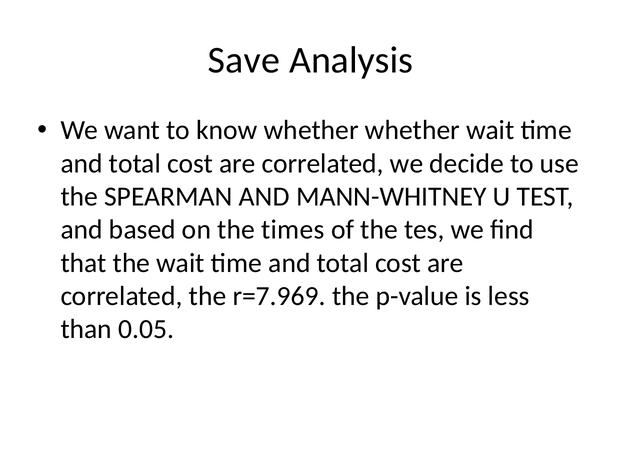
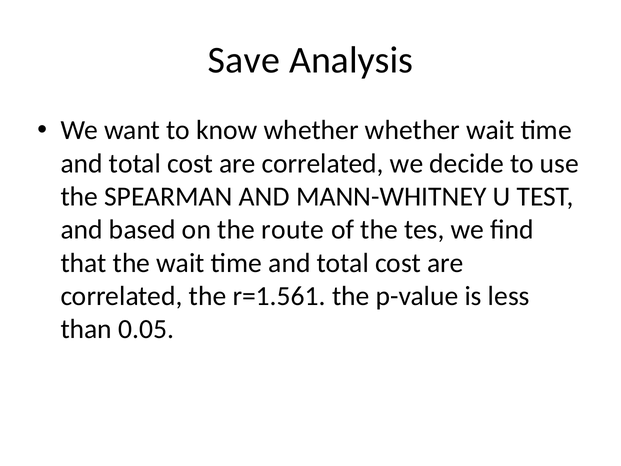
times: times -> route (293, 230)
r=7.969: r=7.969 -> r=1.561 (279, 296)
